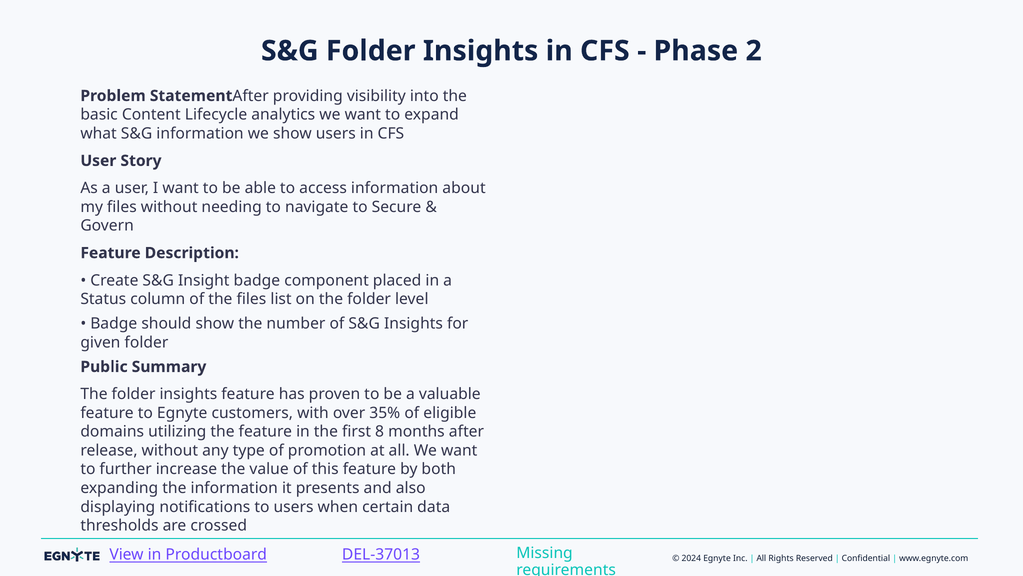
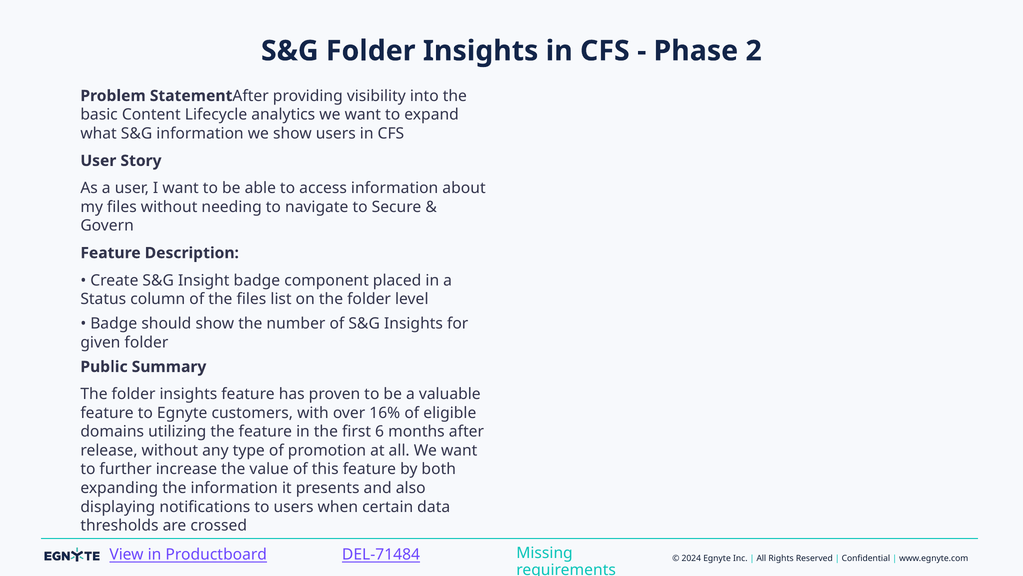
35%: 35% -> 16% (385, 413)
8: 8 -> 6 (380, 431)
DEL-37013: DEL-37013 -> DEL-71484 (381, 554)
